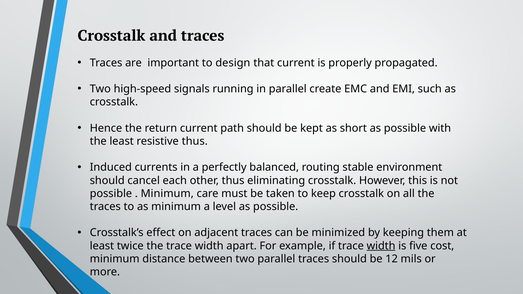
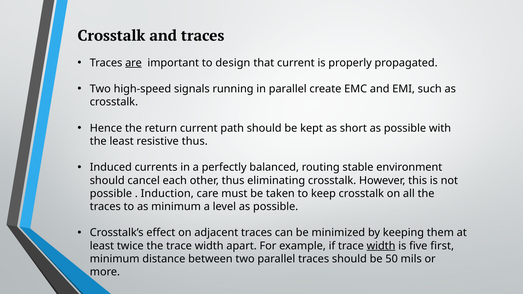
are underline: none -> present (134, 63)
Minimum: Minimum -> Induction (167, 194)
cost: cost -> first (442, 246)
12: 12 -> 50 (392, 259)
